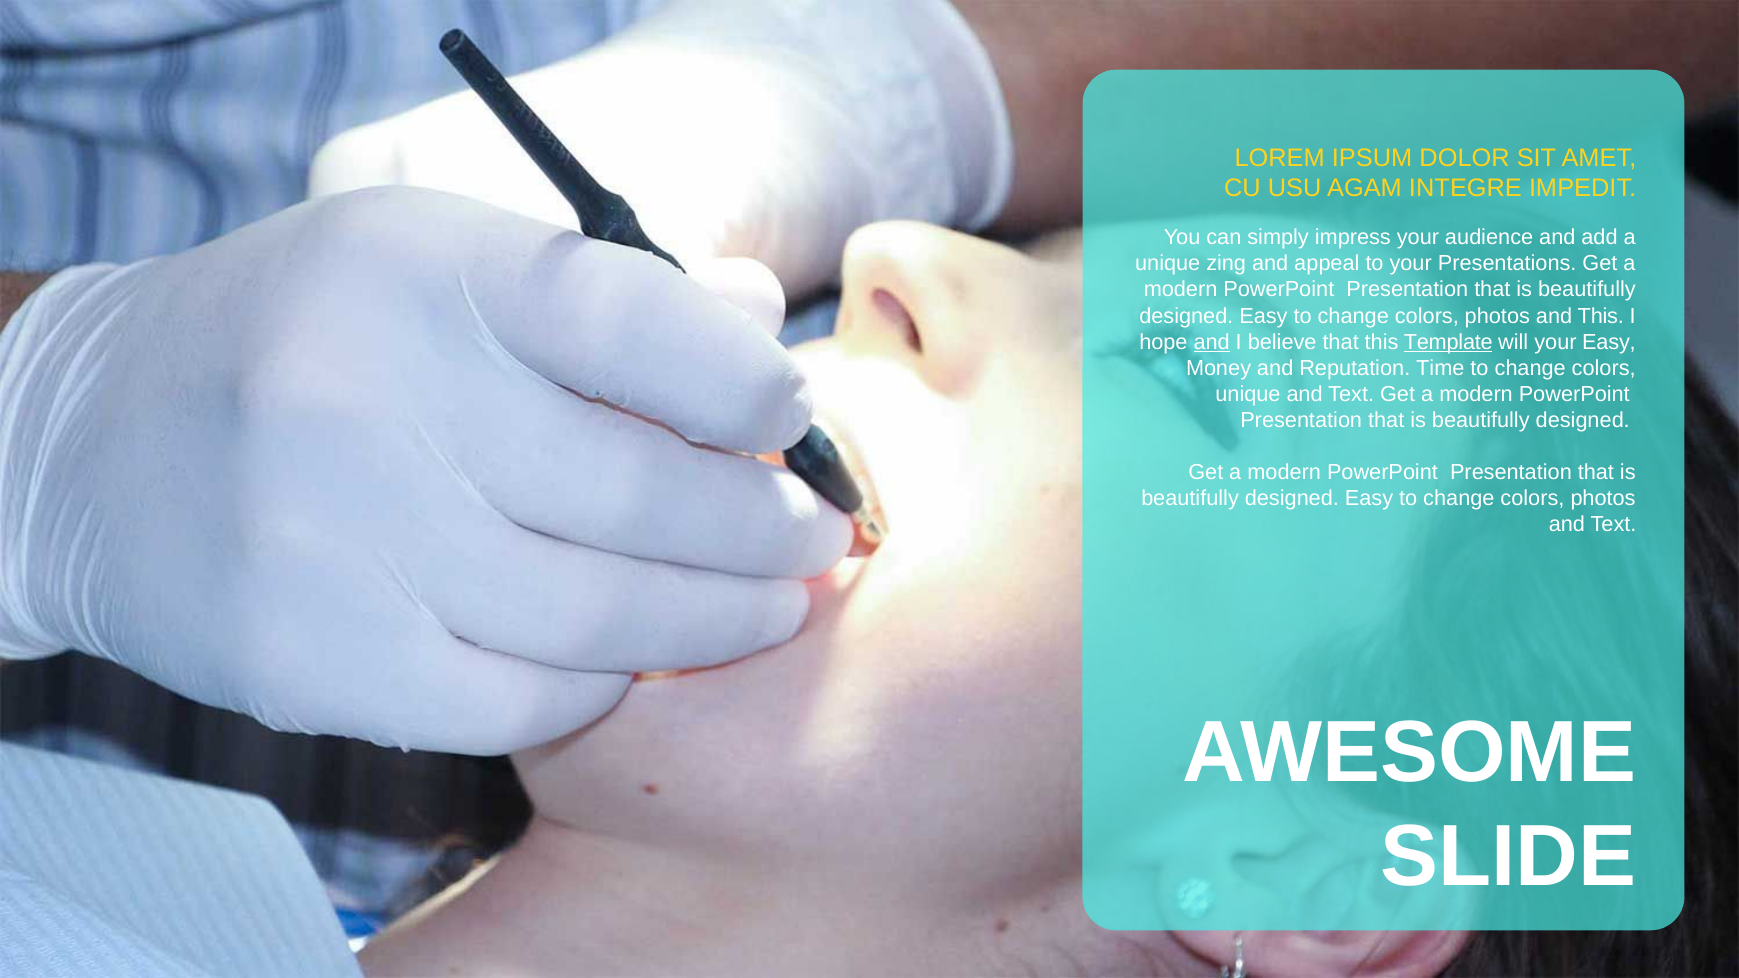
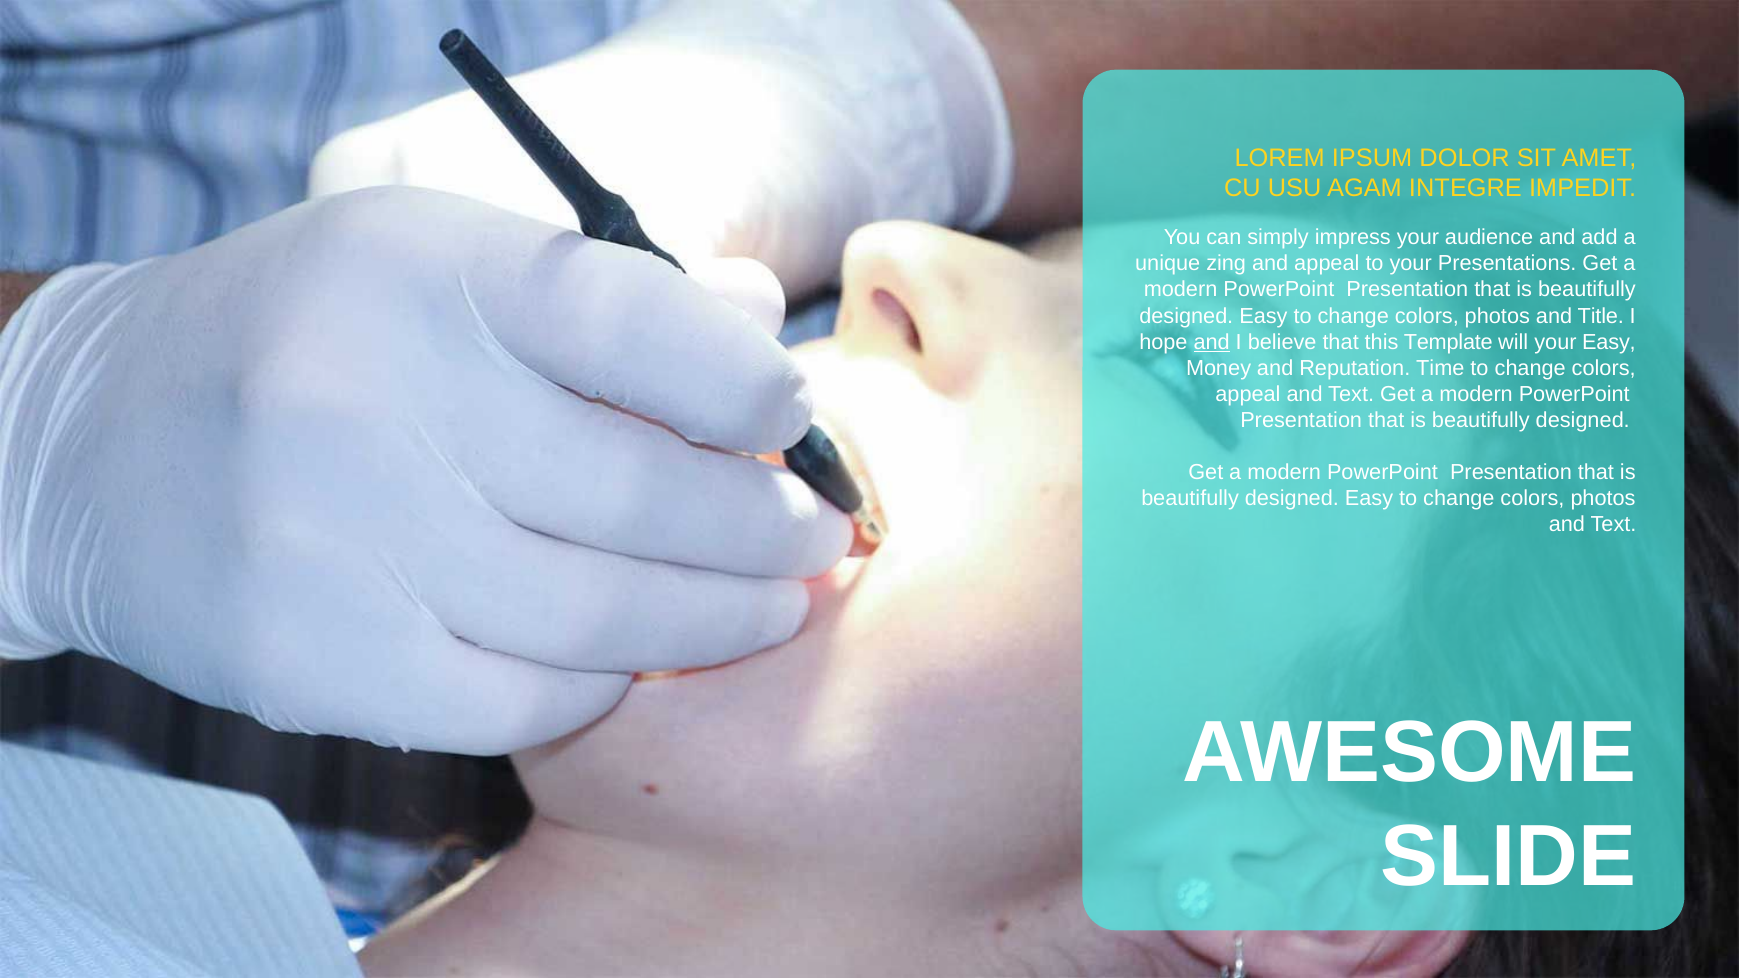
and This: This -> Title (1601, 316)
Template underline: present -> none (1448, 342)
unique: unique -> appeal (1248, 394)
